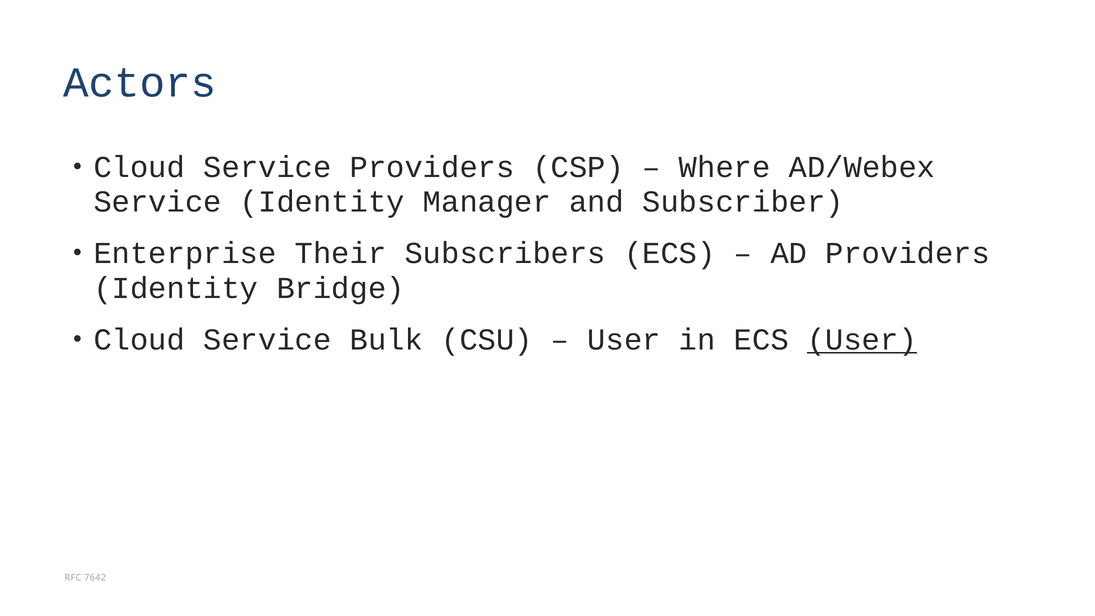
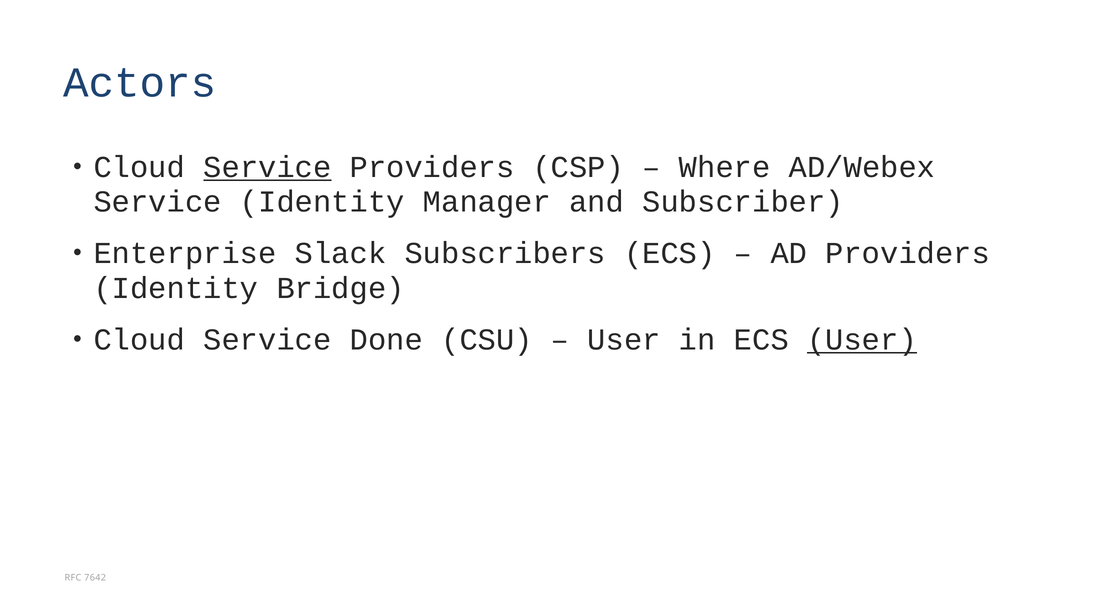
Service underline: none -> present (267, 167)
Their: Their -> Slack (341, 253)
Bulk: Bulk -> Done (386, 340)
